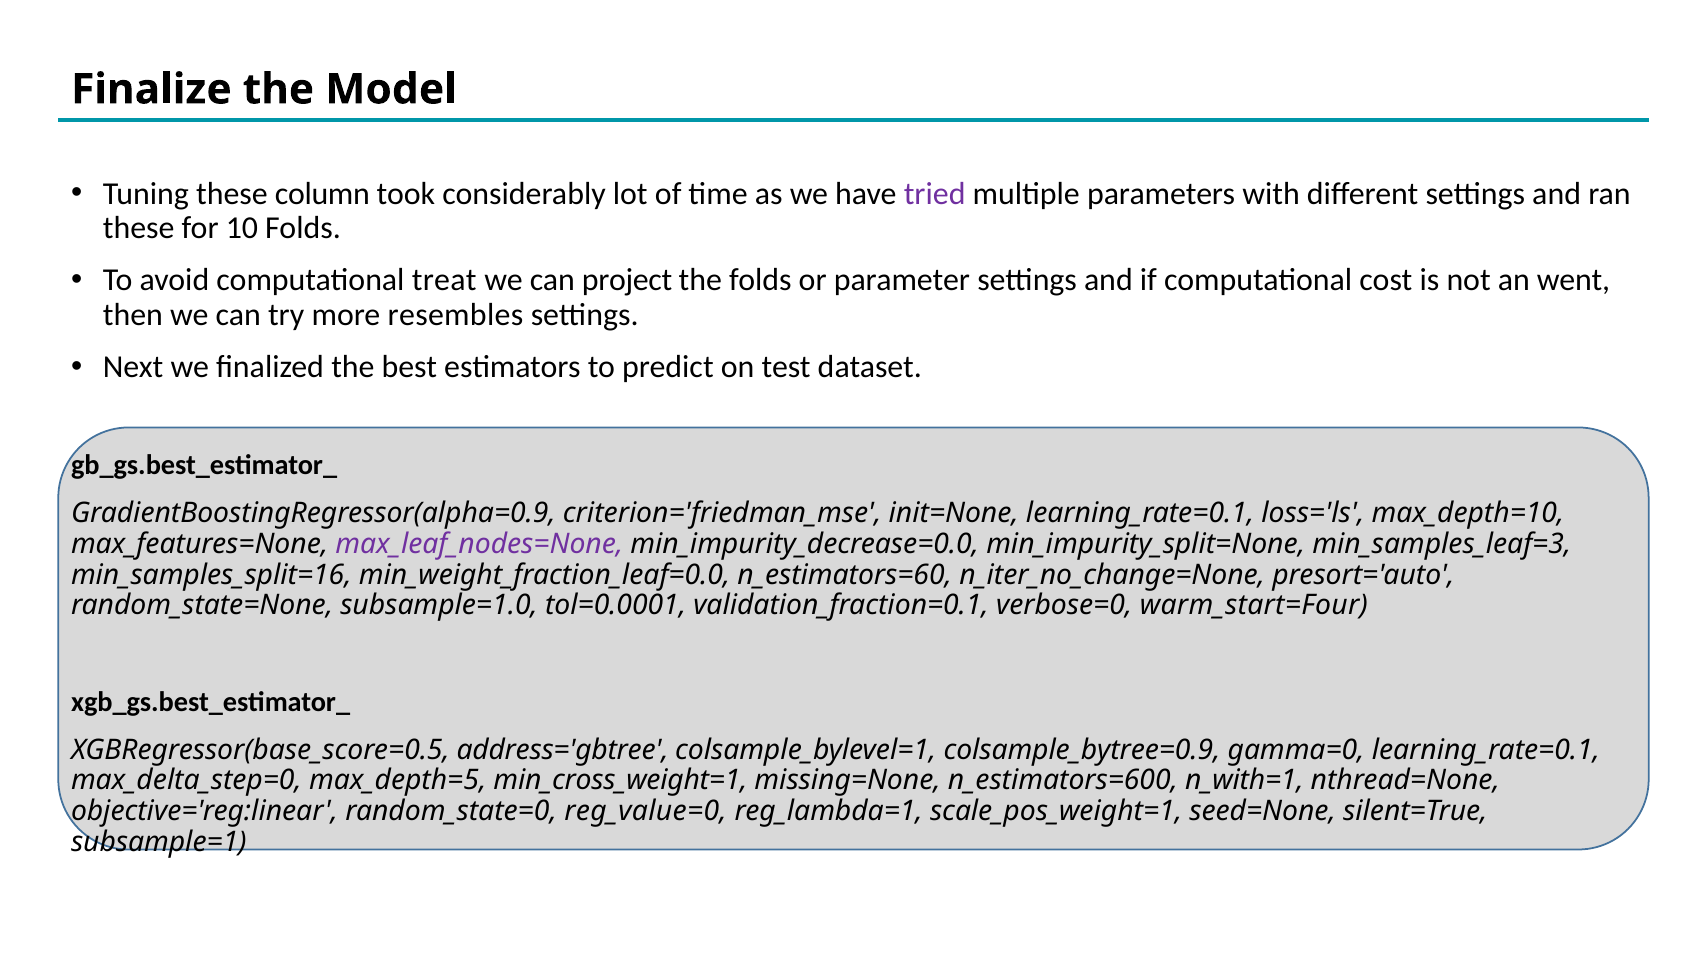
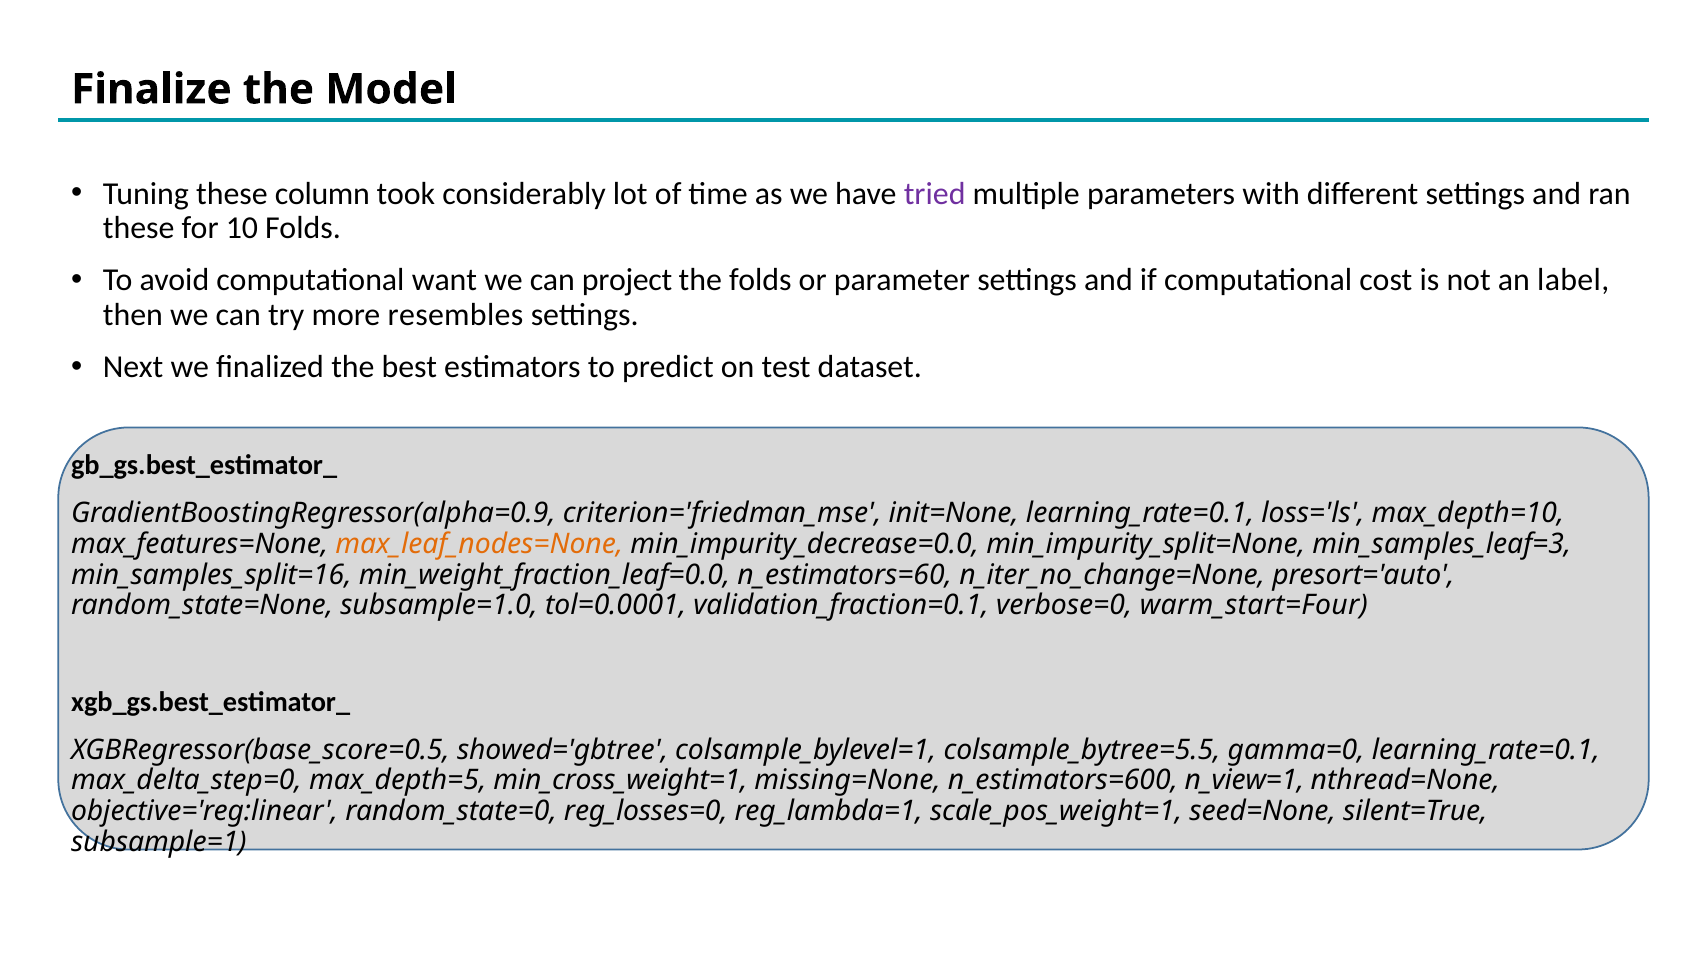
treat: treat -> want (444, 280)
went: went -> label (1573, 280)
max_leaf_nodes=None colour: purple -> orange (479, 544)
address='gbtree: address='gbtree -> showed='gbtree (563, 750)
colsample_bytree=0.9: colsample_bytree=0.9 -> colsample_bytree=5.5 (1082, 750)
n_with=1: n_with=1 -> n_view=1 (1244, 780)
reg_value=0: reg_value=0 -> reg_losses=0 (646, 811)
